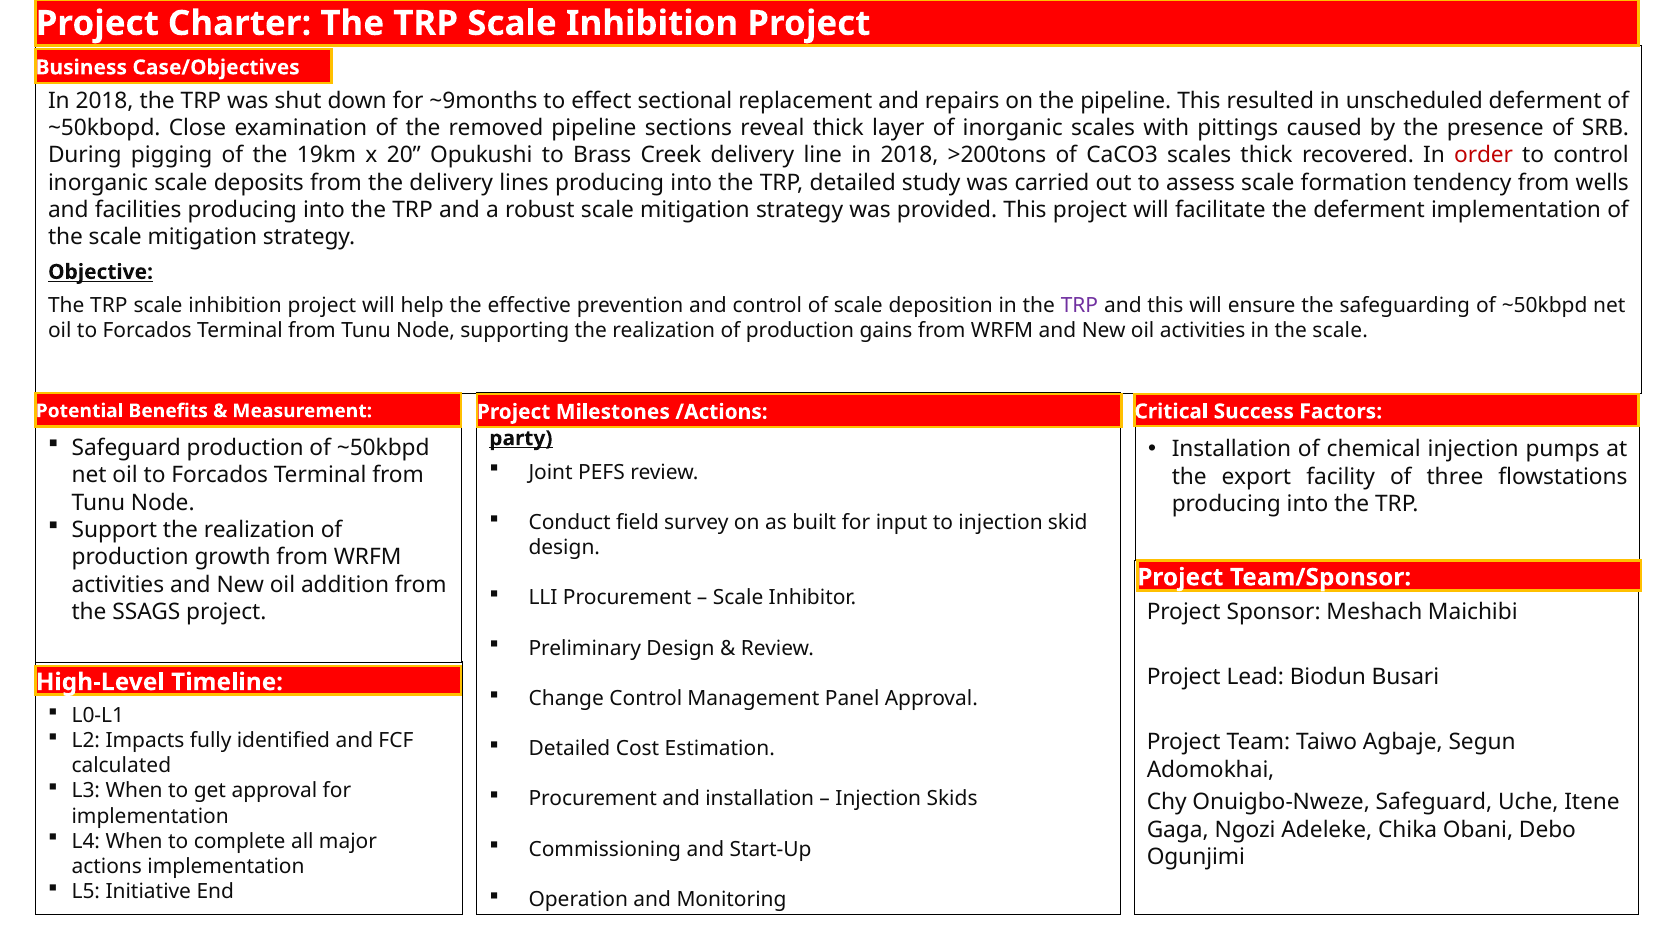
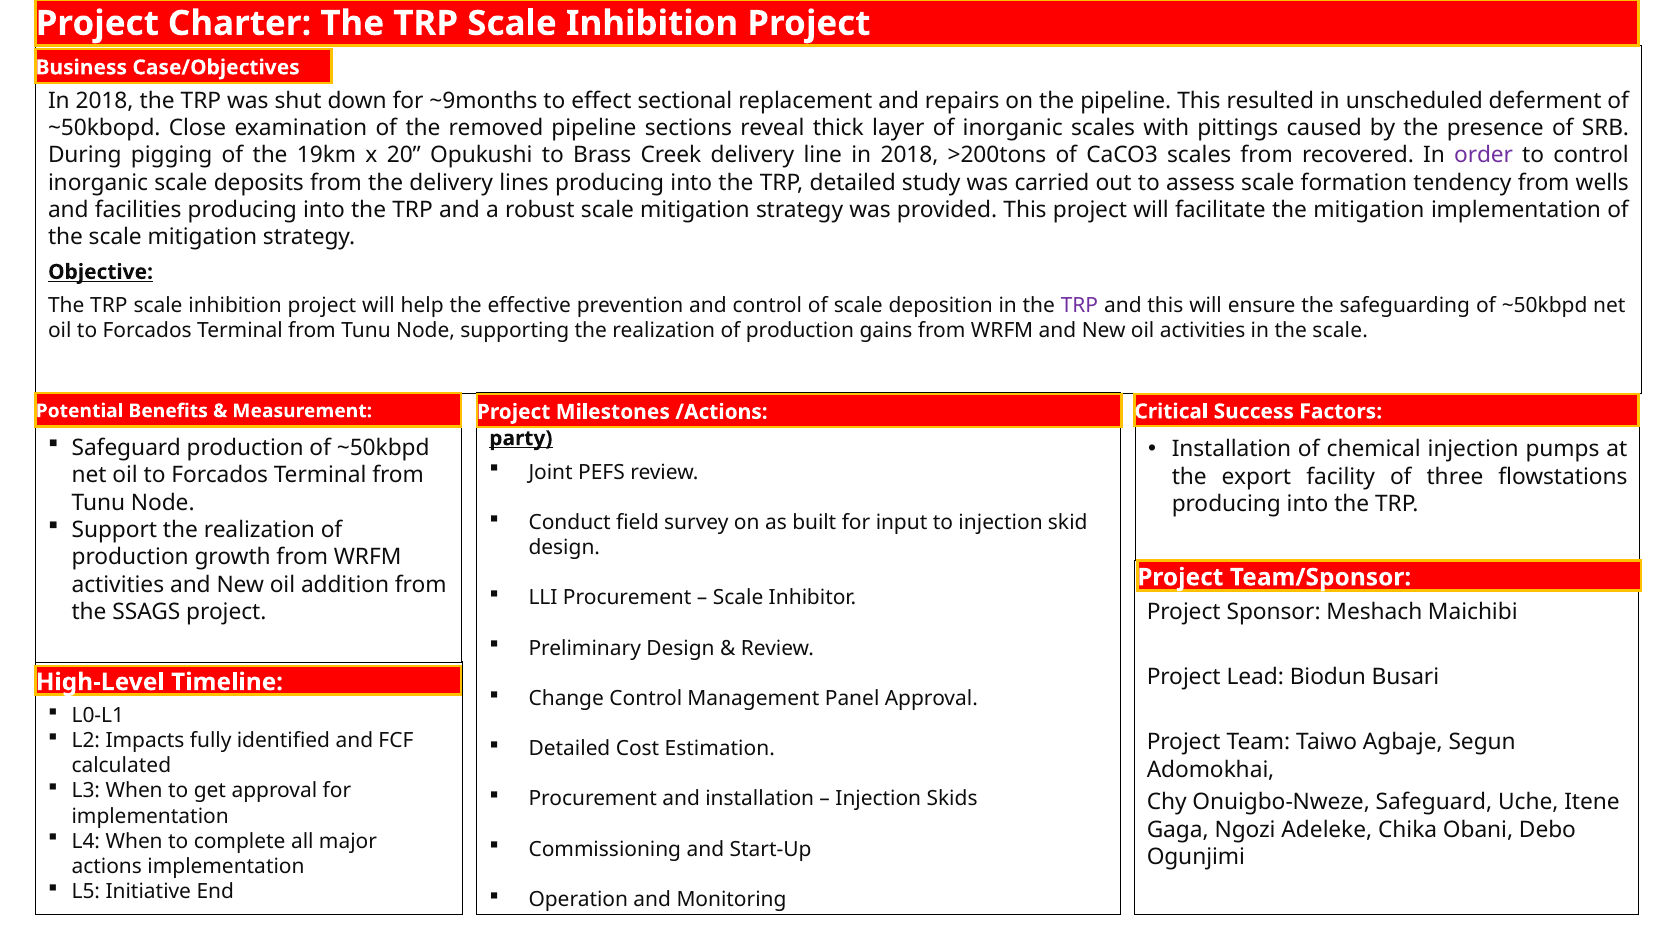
scales thick: thick -> from (1267, 155)
order colour: red -> purple (1484, 155)
the deferment: deferment -> mitigation (1369, 210)
